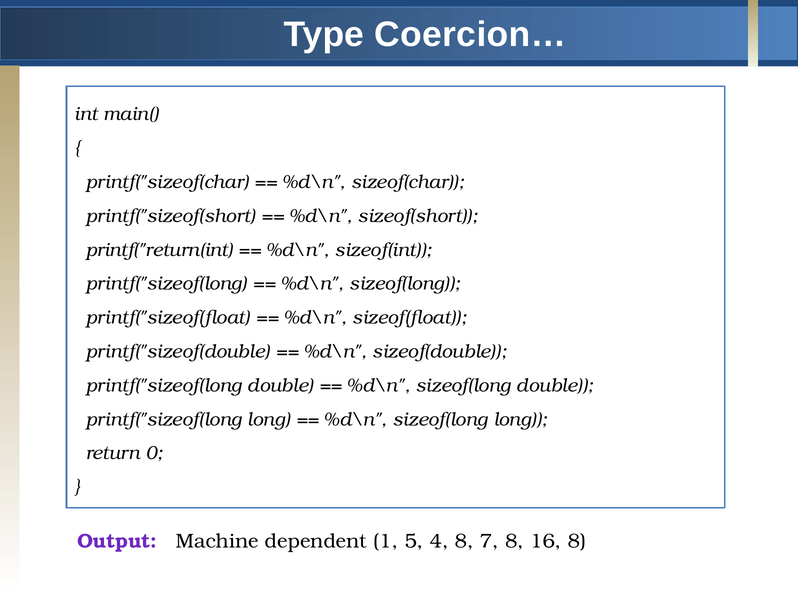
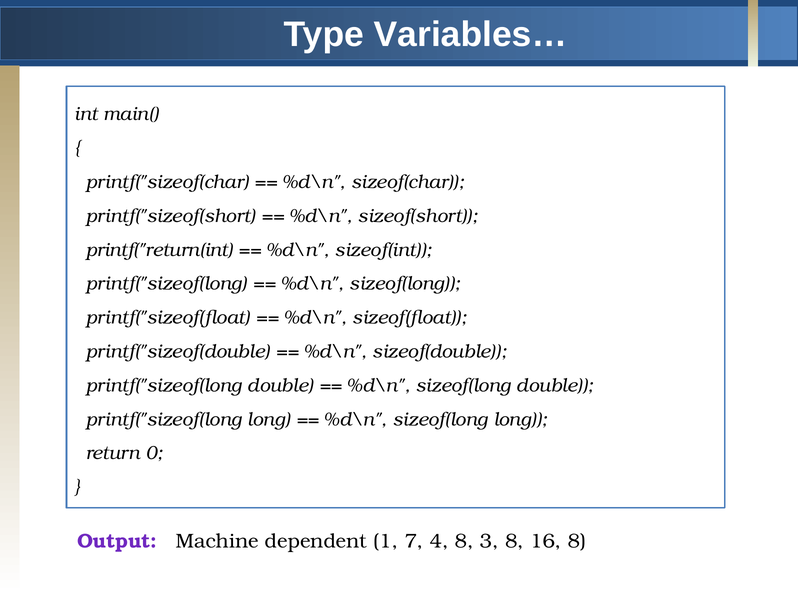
Coercion…: Coercion… -> Variables… (470, 34)
5: 5 -> 7 (414, 542)
7: 7 -> 3 (489, 542)
